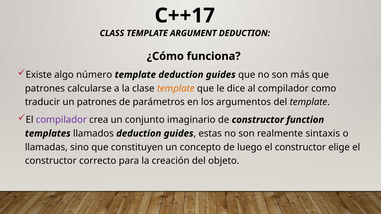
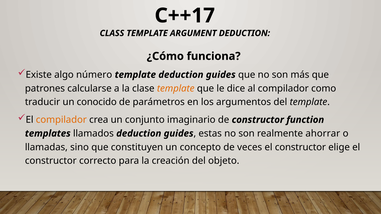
un patrones: patrones -> conocido (97, 102)
compilador colour: purple -> orange (61, 120)
sintaxis: sintaxis -> ahorrar (323, 134)
luego: luego -> veces (250, 147)
